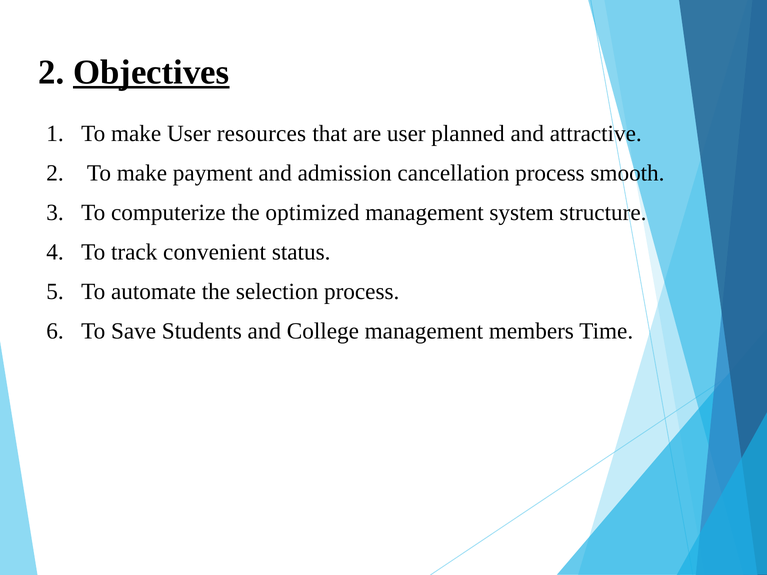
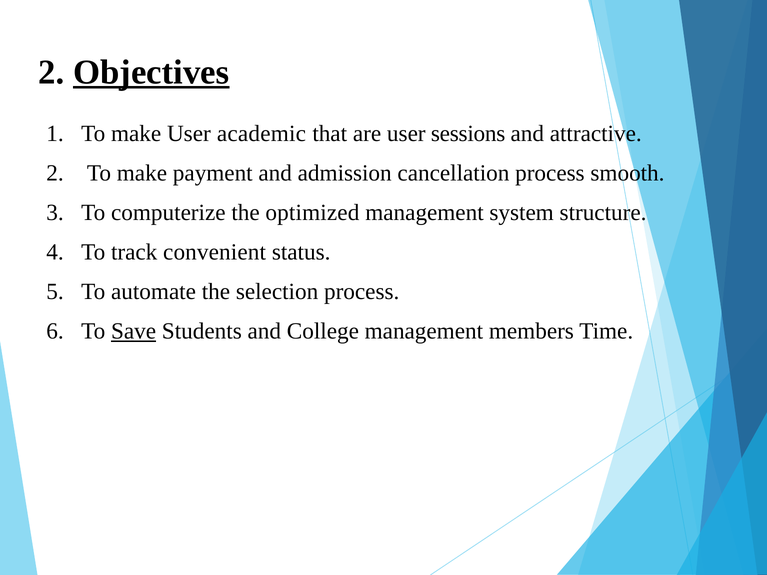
resources: resources -> academic (261, 134)
planned: planned -> sessions (468, 134)
Save underline: none -> present (134, 331)
